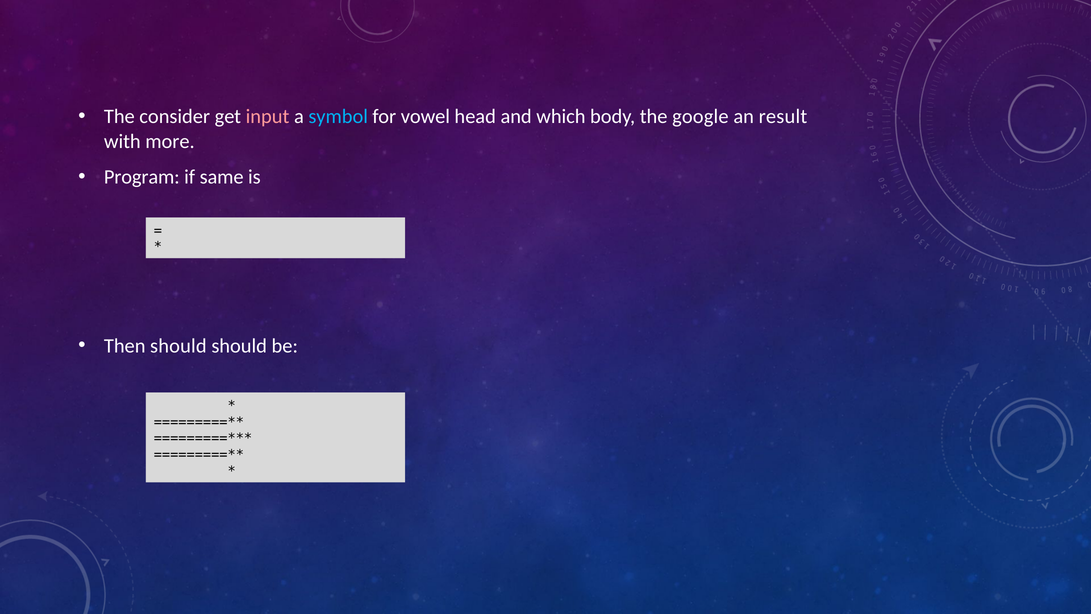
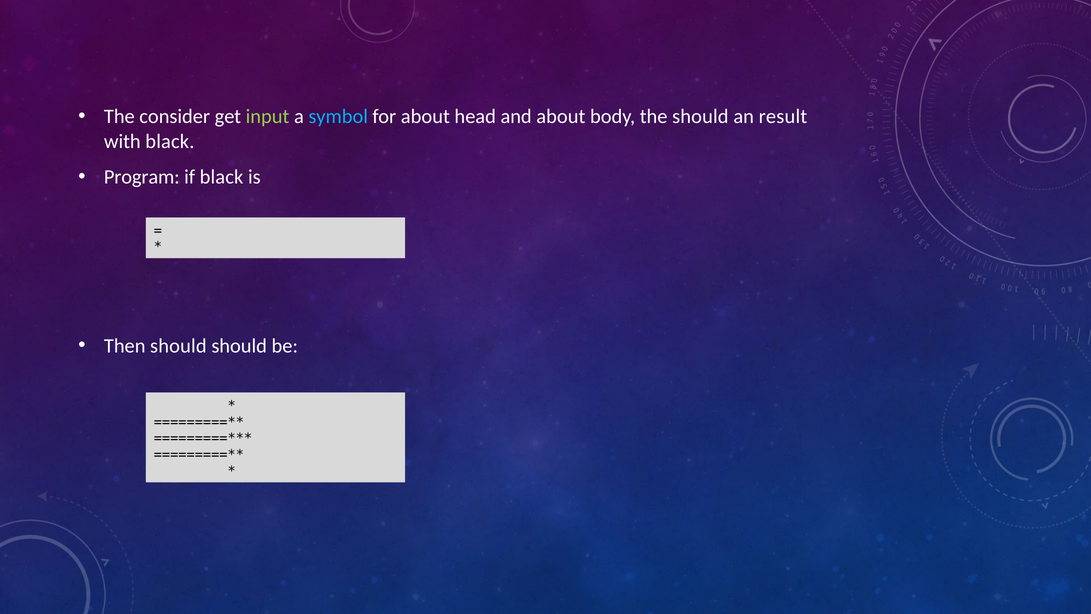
input colour: pink -> light green (268, 117)
for vowel: vowel -> about (425, 117)
and which: which -> about (561, 117)
the google: google -> should (700, 117)
with more: more -> black (170, 141)
if same: same -> black (221, 177)
